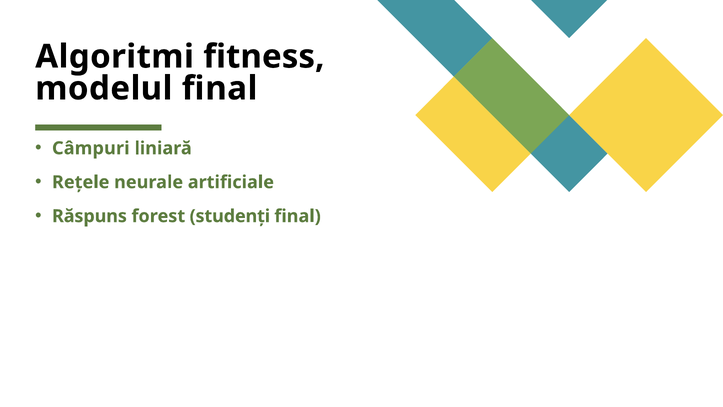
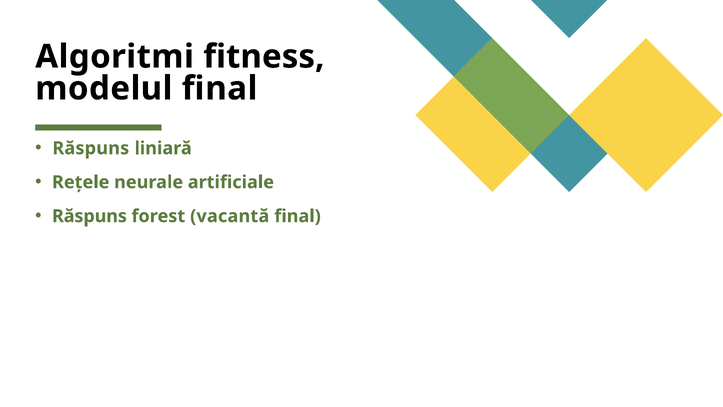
Câmpuri: Câmpuri -> Răspuns (91, 148)
studenți: studenți -> vacantă (230, 216)
